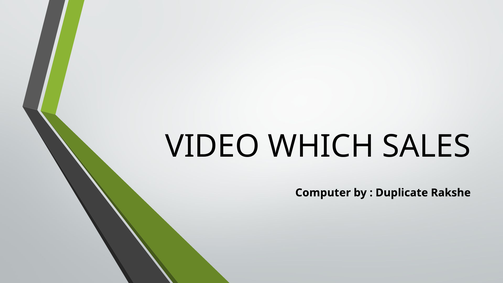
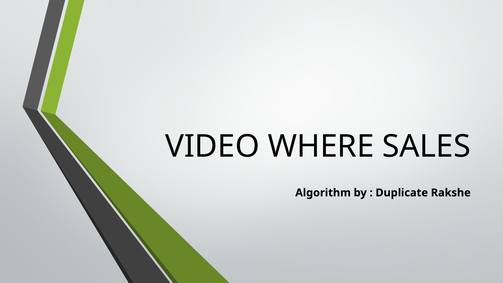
WHICH: WHICH -> WHERE (321, 146)
Computer: Computer -> Algorithm (323, 193)
